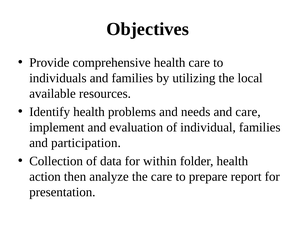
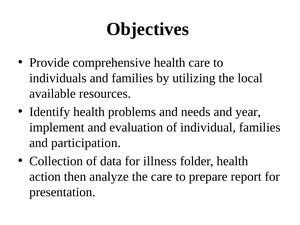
and care: care -> year (248, 112)
within: within -> illness (160, 161)
